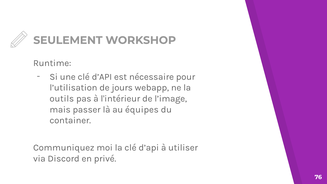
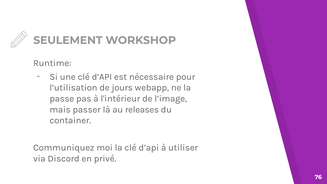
outils: outils -> passe (62, 99)
équipes: équipes -> releases (142, 110)
